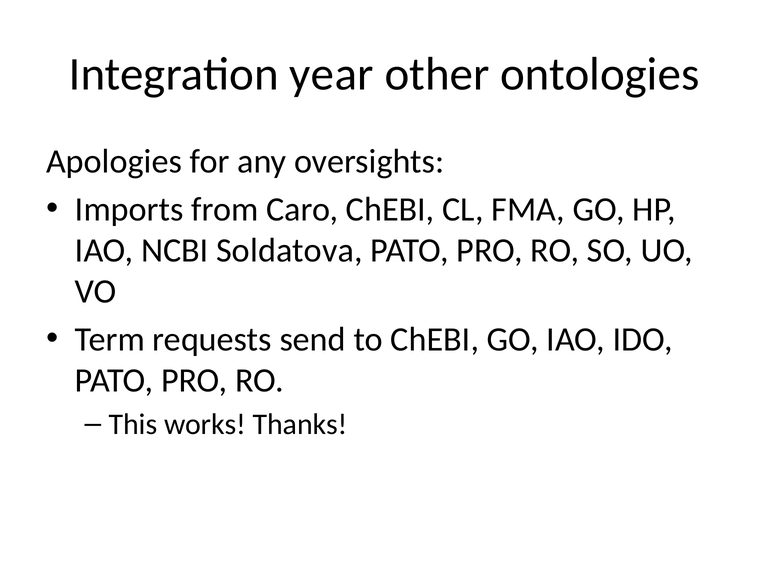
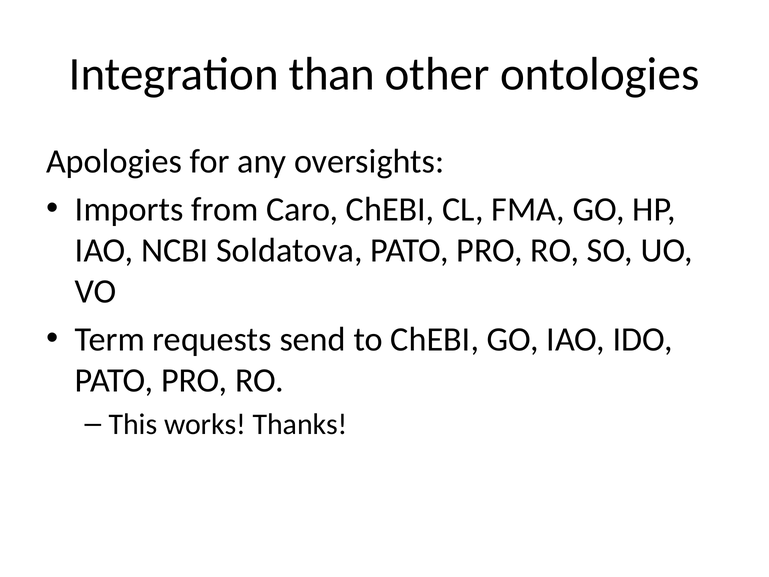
year: year -> than (332, 74)
